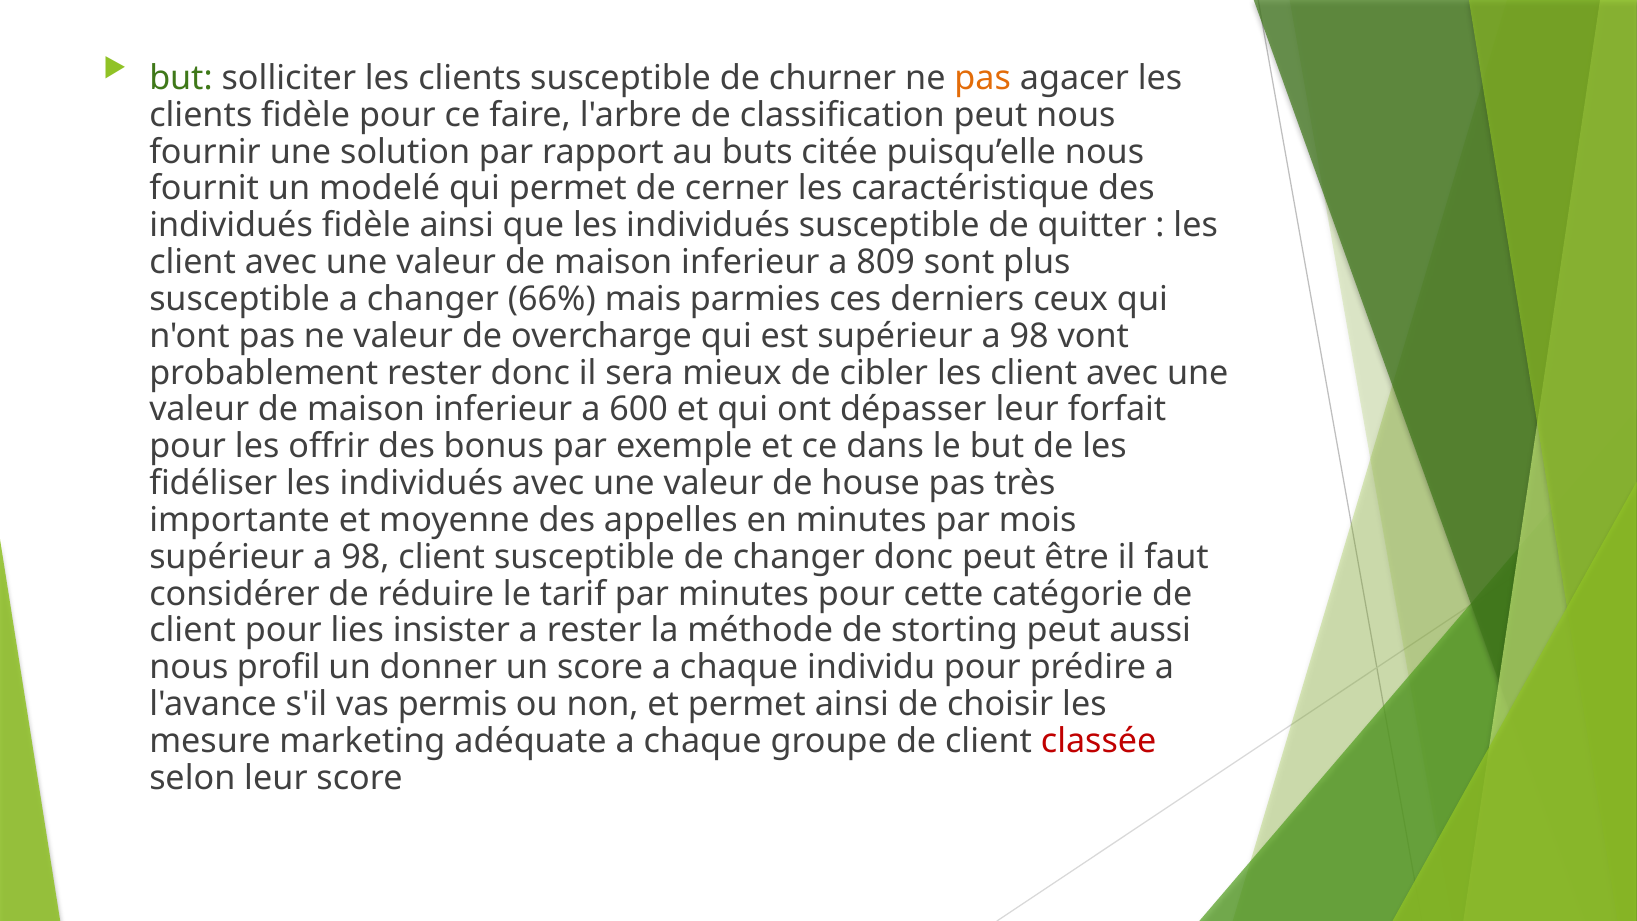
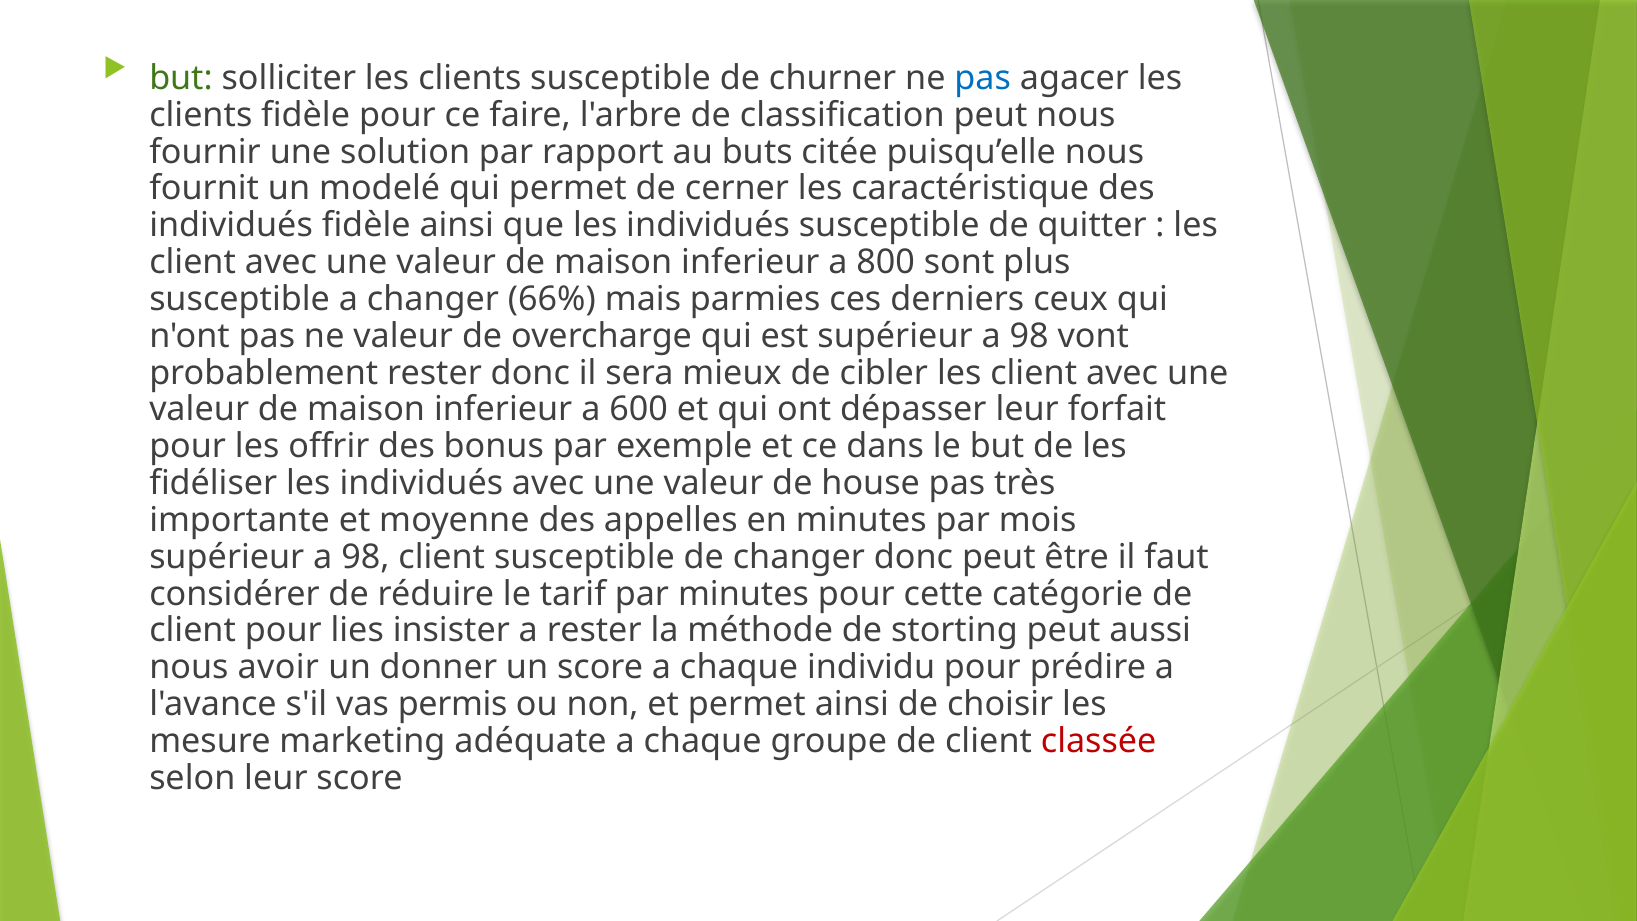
pas colour: orange -> blue (983, 78)
809: 809 -> 800 (886, 262)
profil: profil -> avoir (278, 667)
